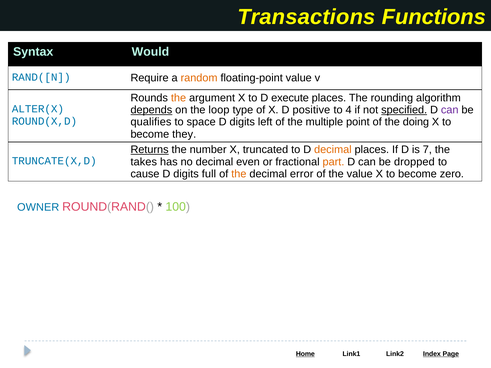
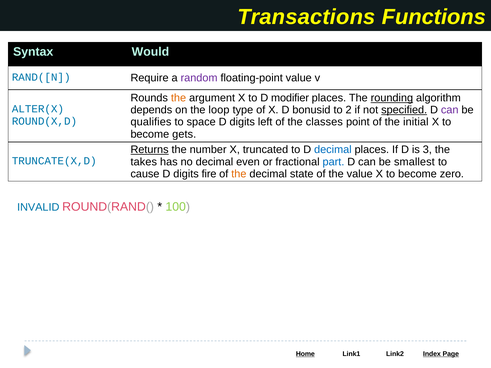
random colour: orange -> purple (199, 78)
execute: execute -> modifier (290, 98)
rounding underline: none -> present (392, 98)
depends underline: present -> none (151, 110)
positive: positive -> bonusid (311, 110)
4: 4 -> 2 (349, 110)
multiple: multiple -> classes (324, 122)
doing: doing -> initial (416, 122)
they: they -> gets (184, 134)
decimal colour: orange -> blue (333, 150)
7: 7 -> 3 (427, 150)
part colour: orange -> blue (333, 162)
dropped: dropped -> smallest (414, 162)
full: full -> fire (209, 174)
error: error -> state (302, 174)
OWNER: OWNER -> INVALID (38, 207)
